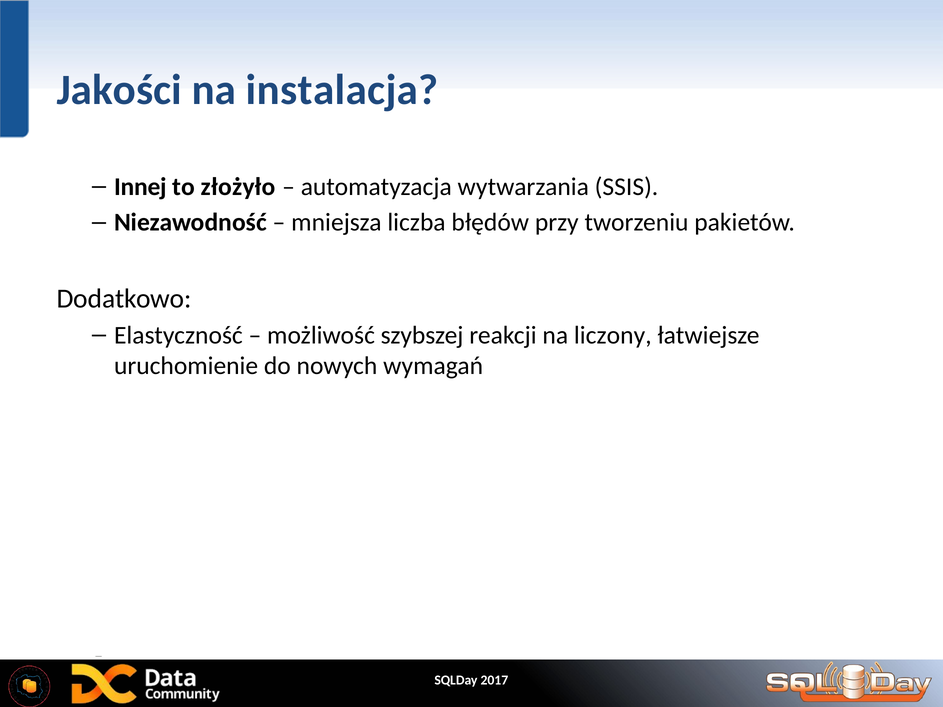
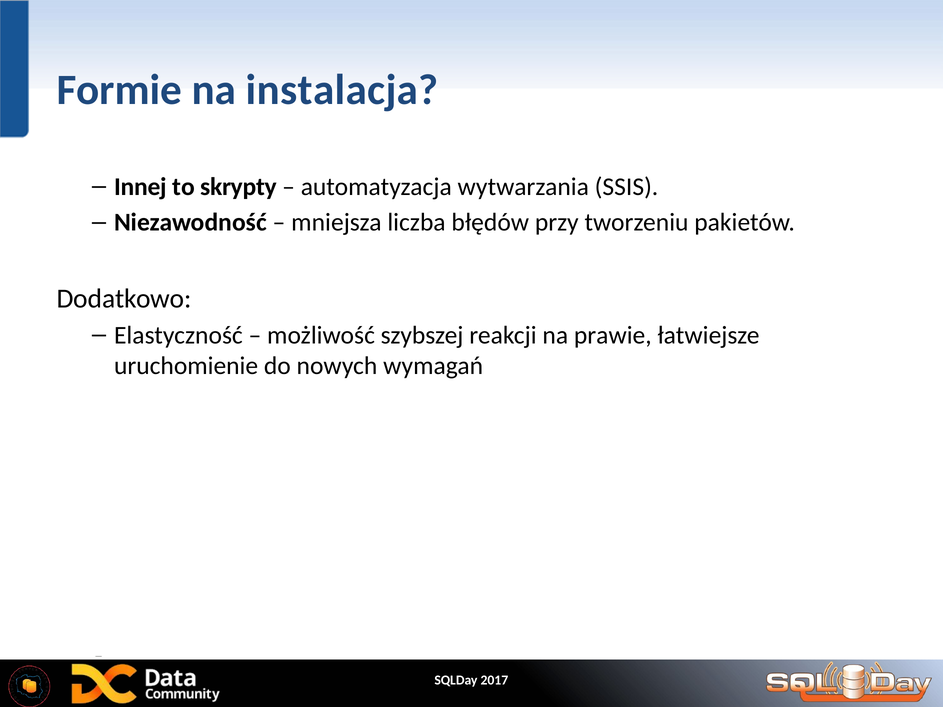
Jakości: Jakości -> Formie (119, 90)
złożyło: złożyło -> skrypty (239, 187)
liczony: liczony -> prawie (613, 335)
